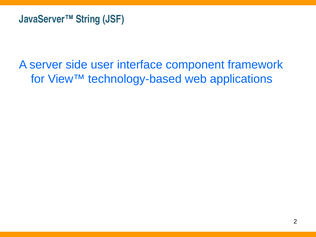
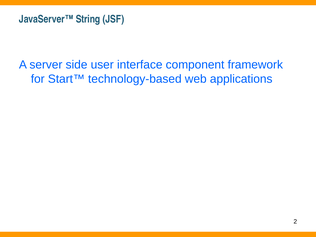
View™: View™ -> Start™ (66, 79)
